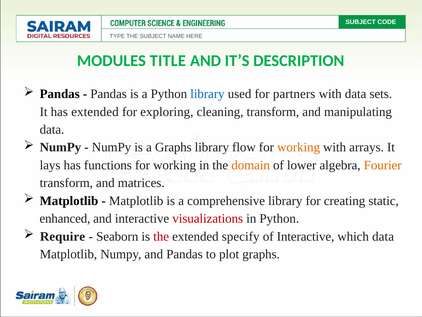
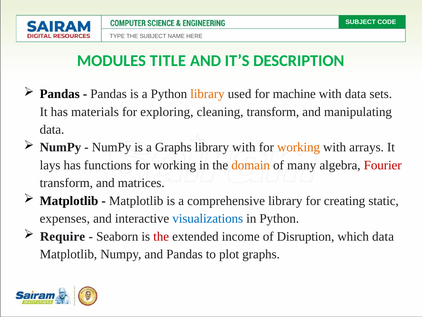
library colour: blue -> orange (207, 94)
partners: partners -> machine (294, 94)
has extended: extended -> materials (95, 112)
library flow: flow -> with (244, 147)
lower: lower -> many (302, 165)
Fourier colour: orange -> red (383, 165)
enhanced: enhanced -> expenses (65, 218)
visualizations colour: red -> blue (208, 218)
specify: specify -> income (241, 236)
of Interactive: Interactive -> Disruption (306, 236)
